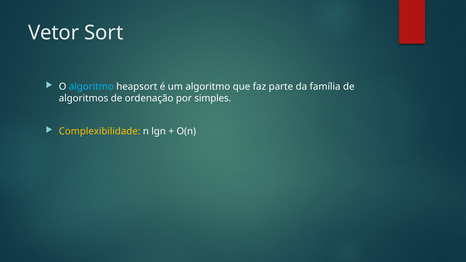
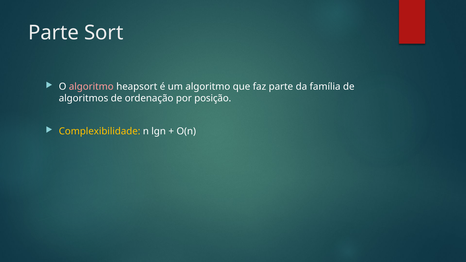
Vetor: Vetor -> Parte (54, 33)
algoritmo colour: light blue -> pink (91, 87)
simples: simples -> posição (213, 98)
